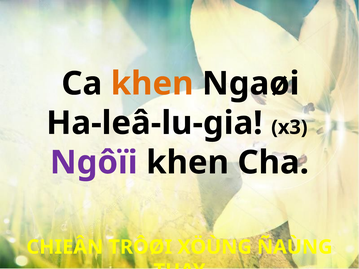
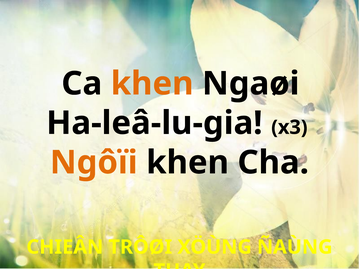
Ngôïi colour: purple -> orange (94, 163)
